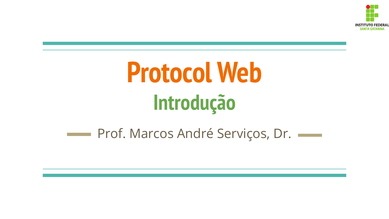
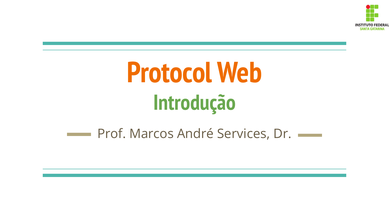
Serviços: Serviços -> Services (244, 134)
